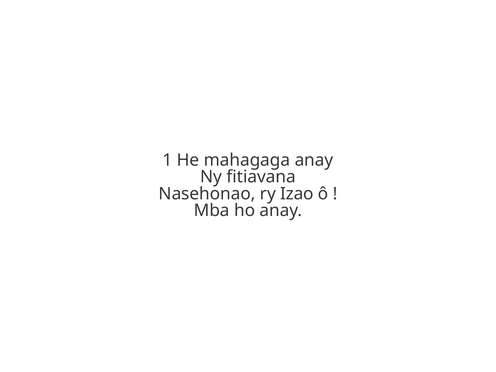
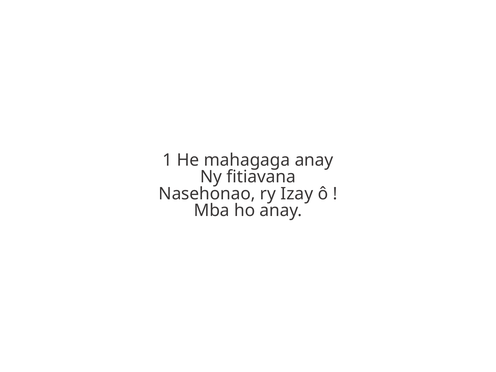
Izao: Izao -> Izay (297, 194)
